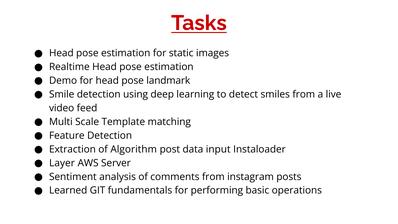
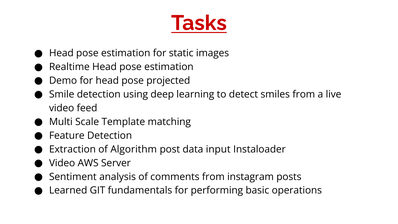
landmark: landmark -> projected (168, 81)
Layer: Layer -> Video (62, 163)
